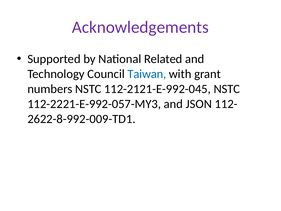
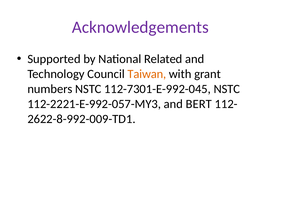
Taiwan colour: blue -> orange (147, 74)
112-2121-E-992-045: 112-2121-E-992-045 -> 112-7301-E-992-045 (157, 89)
JSON: JSON -> BERT (199, 104)
